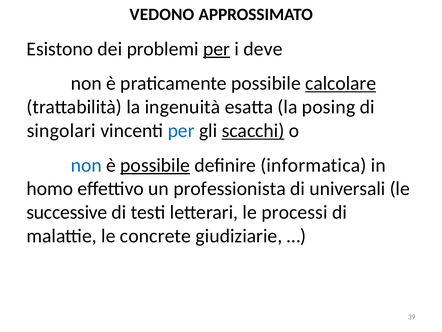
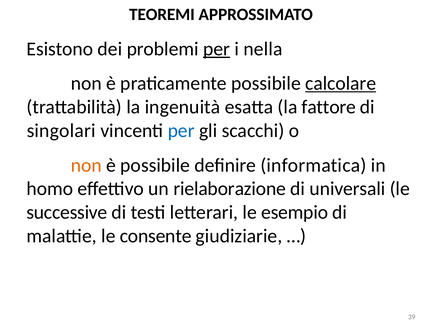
VEDONO: VEDONO -> TEOREMI (162, 14)
deve: deve -> nella (263, 49)
posing: posing -> fattore (329, 107)
scacchi underline: present -> none (253, 131)
non colour: blue -> orange (86, 165)
possibile underline: present -> none (155, 165)
professionista: professionista -> rielaborazione (230, 189)
processi: processi -> esempio (295, 212)
concrete: concrete -> consente (156, 236)
